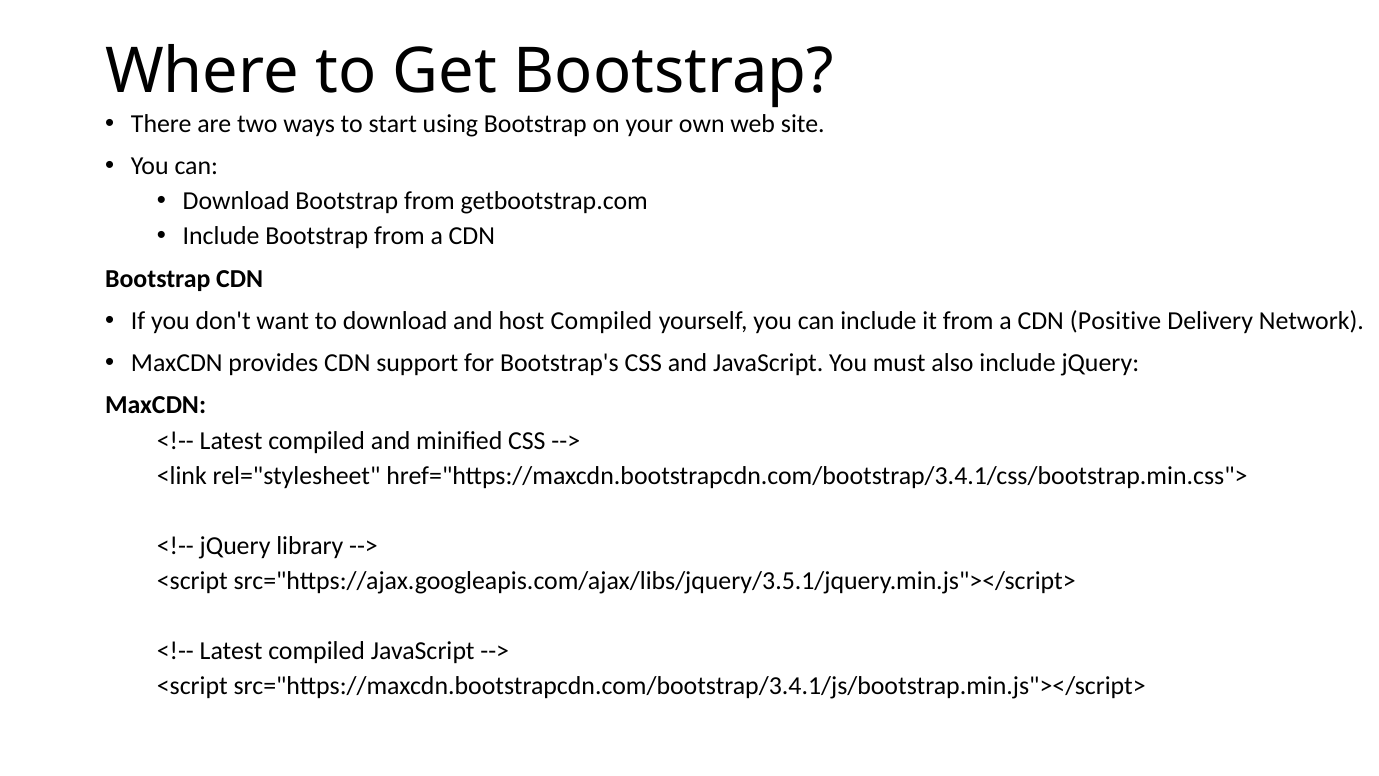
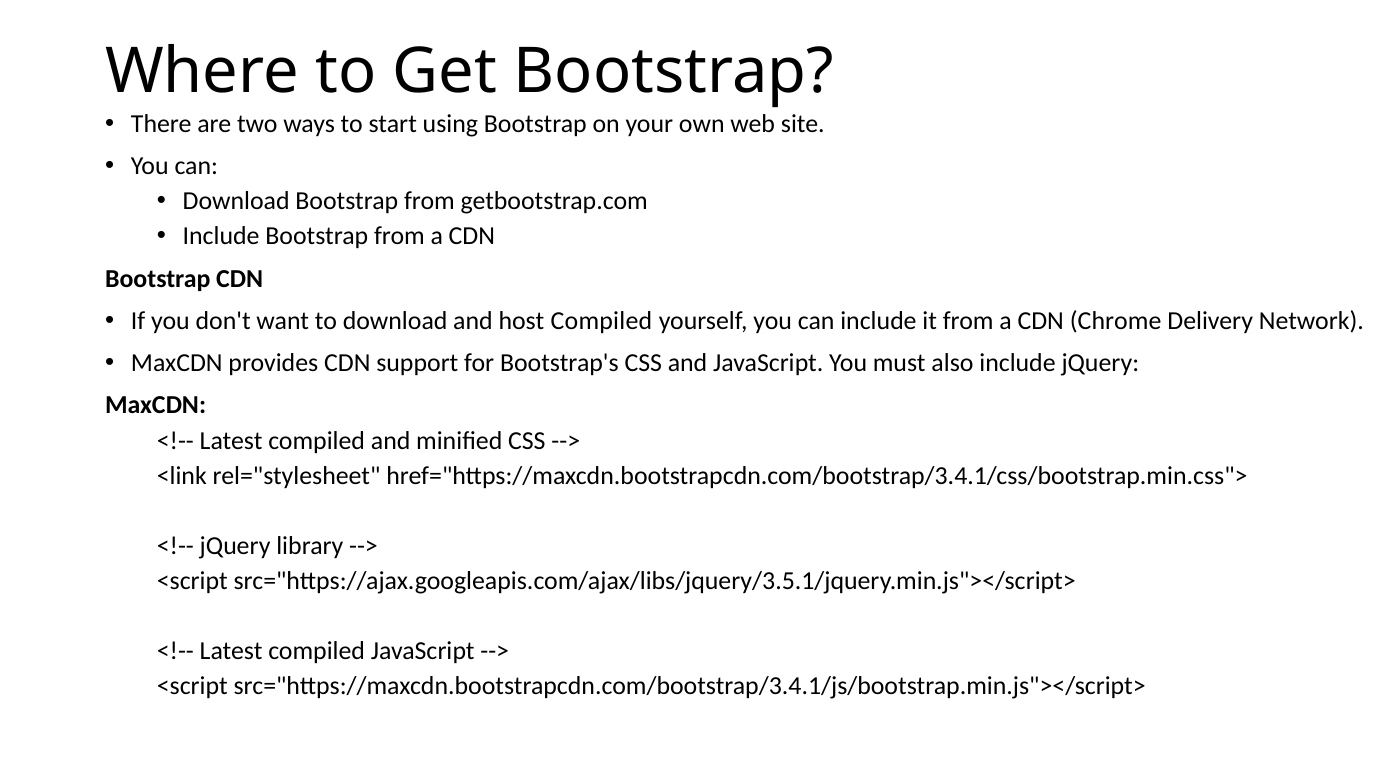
Positive: Positive -> Chrome (1116, 321)
